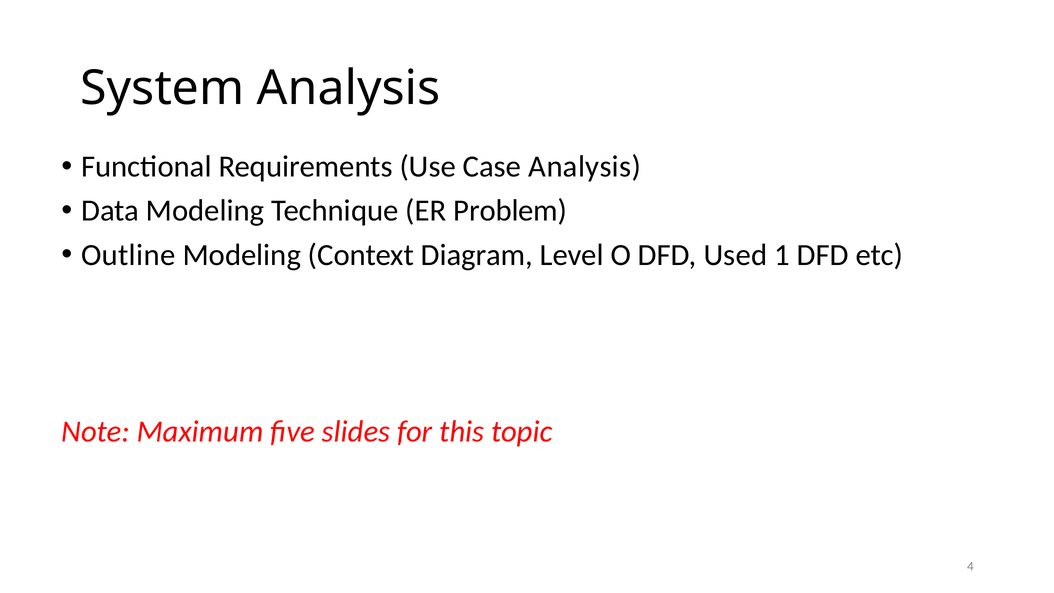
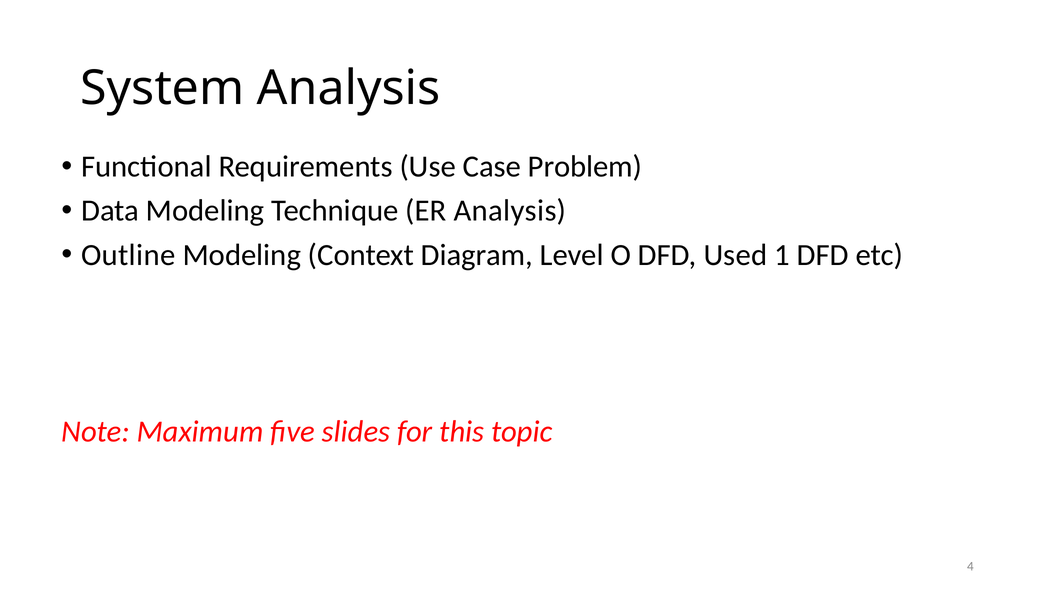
Case Analysis: Analysis -> Problem (585, 167)
ER Problem: Problem -> Analysis (510, 211)
